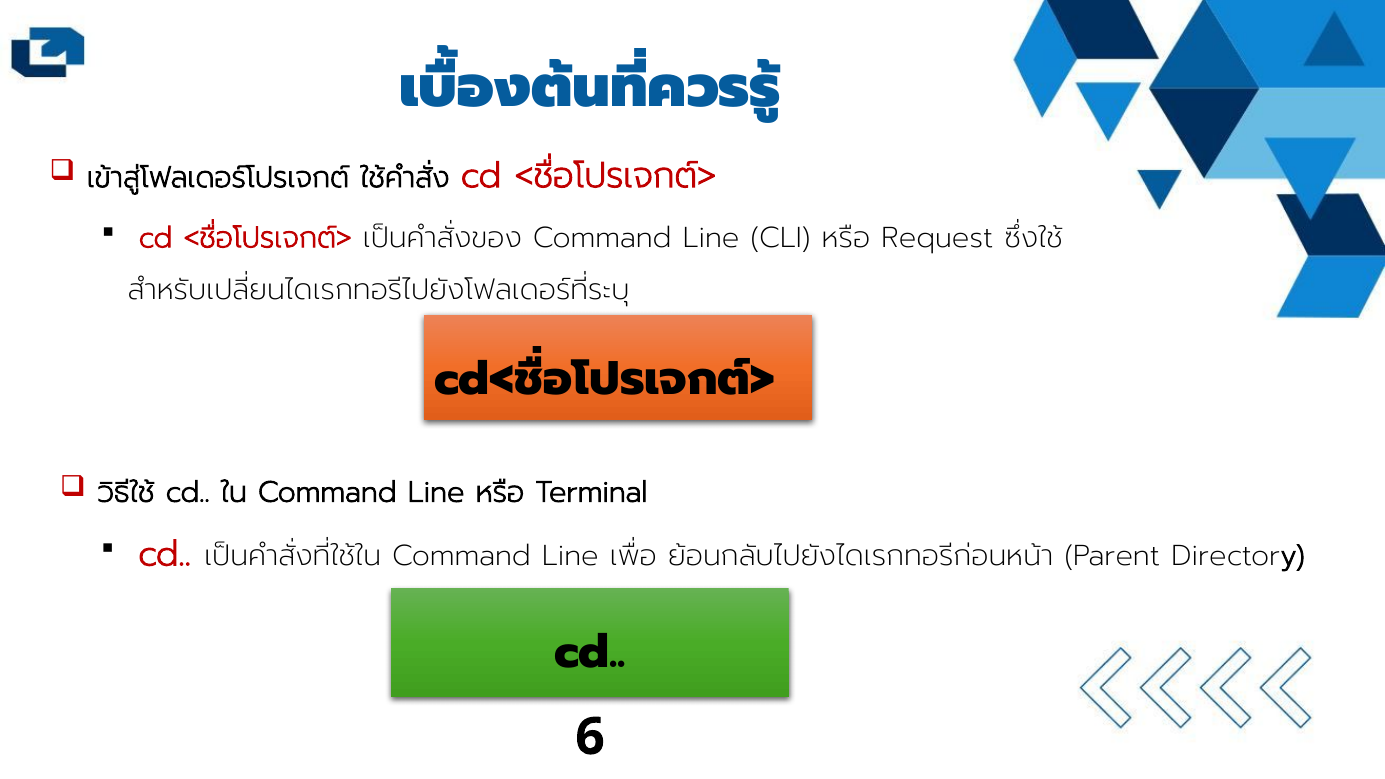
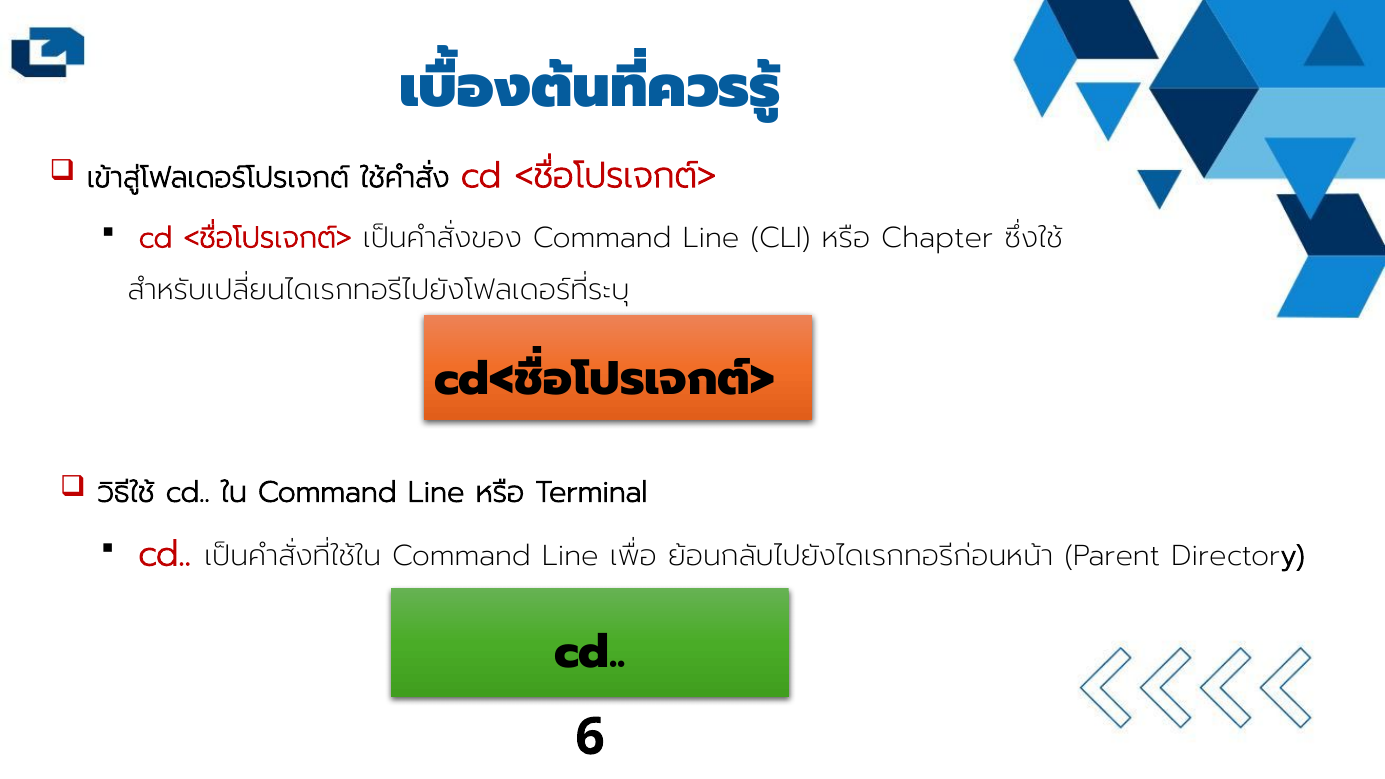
Request: Request -> Chapter (937, 238)
